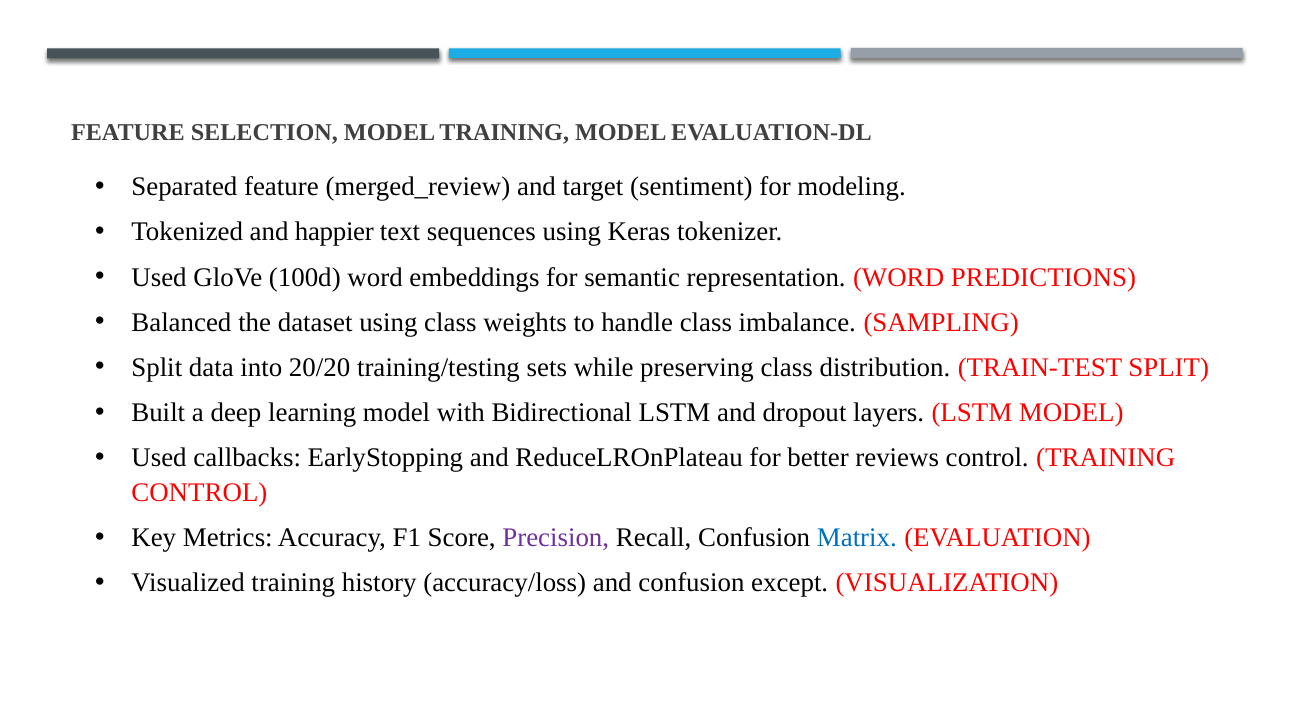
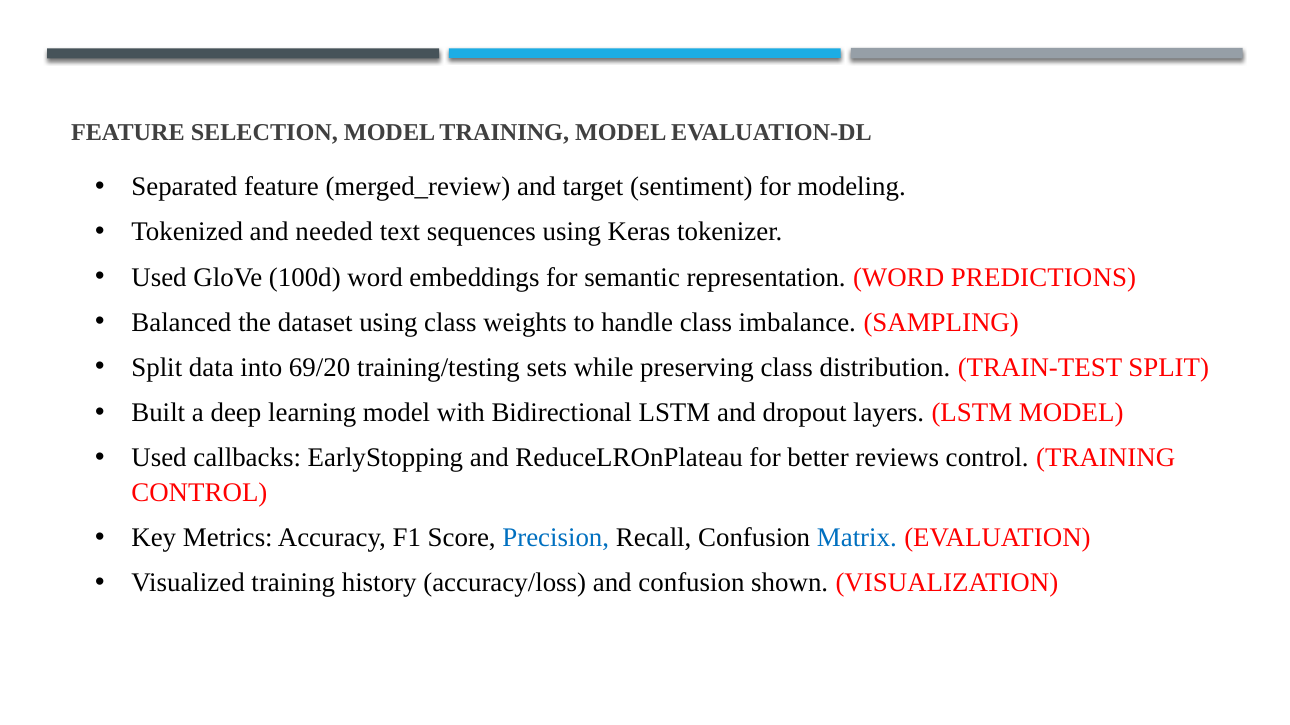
happier: happier -> needed (334, 232)
20/20: 20/20 -> 69/20 (320, 368)
Precision colour: purple -> blue (556, 538)
except: except -> shown (790, 583)
